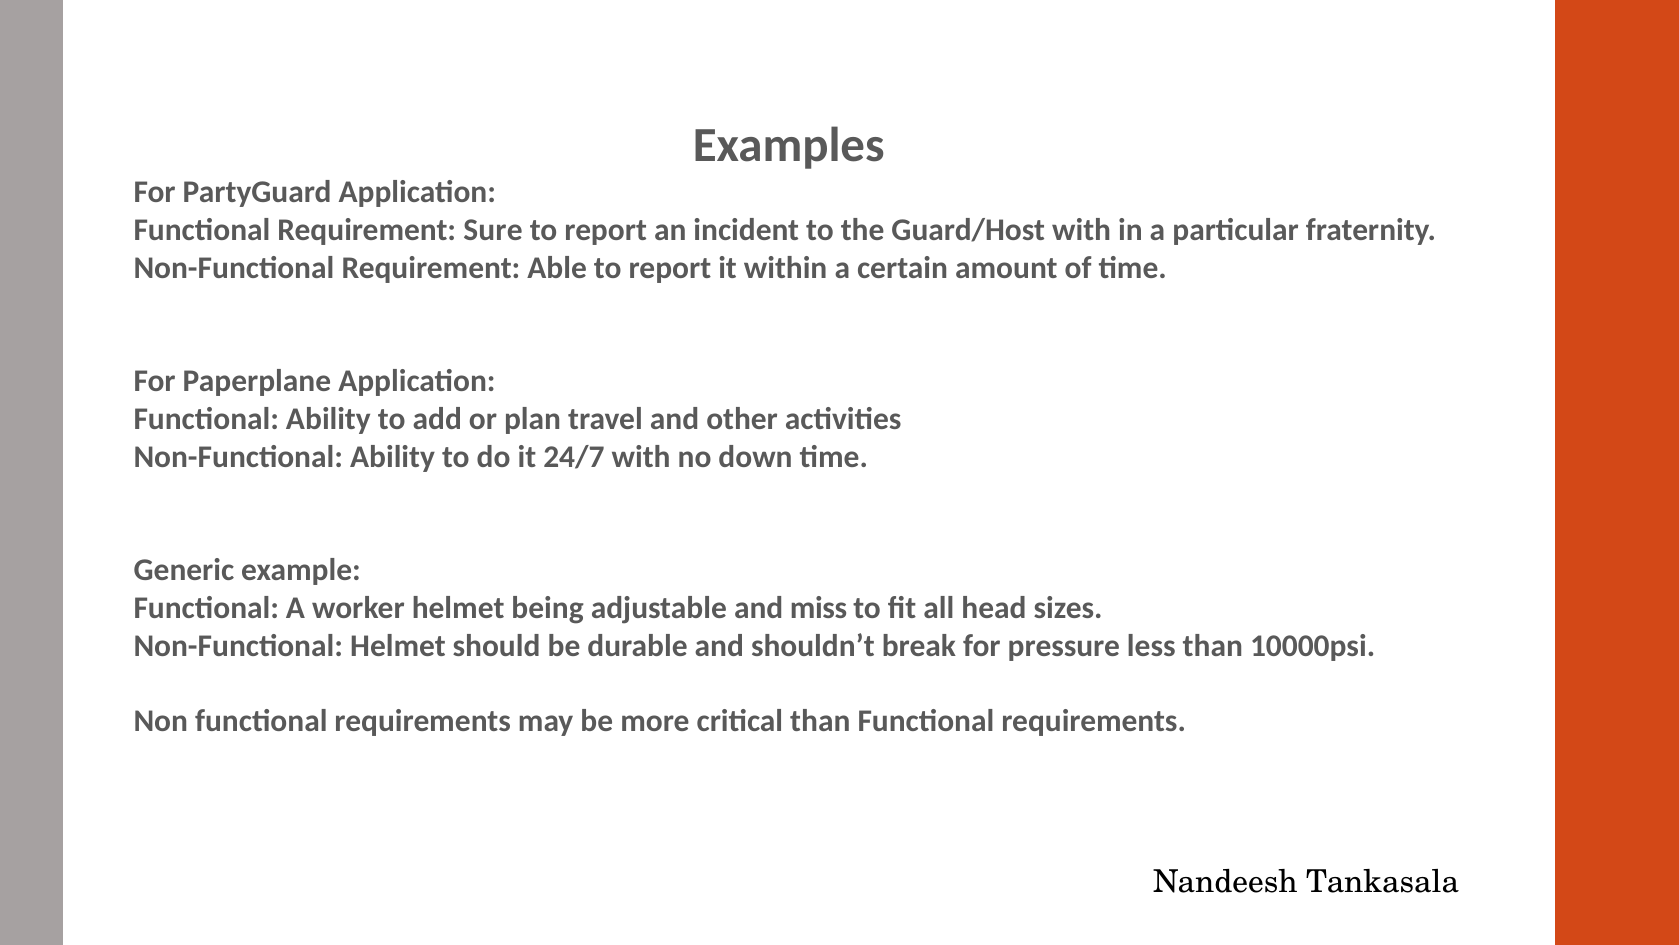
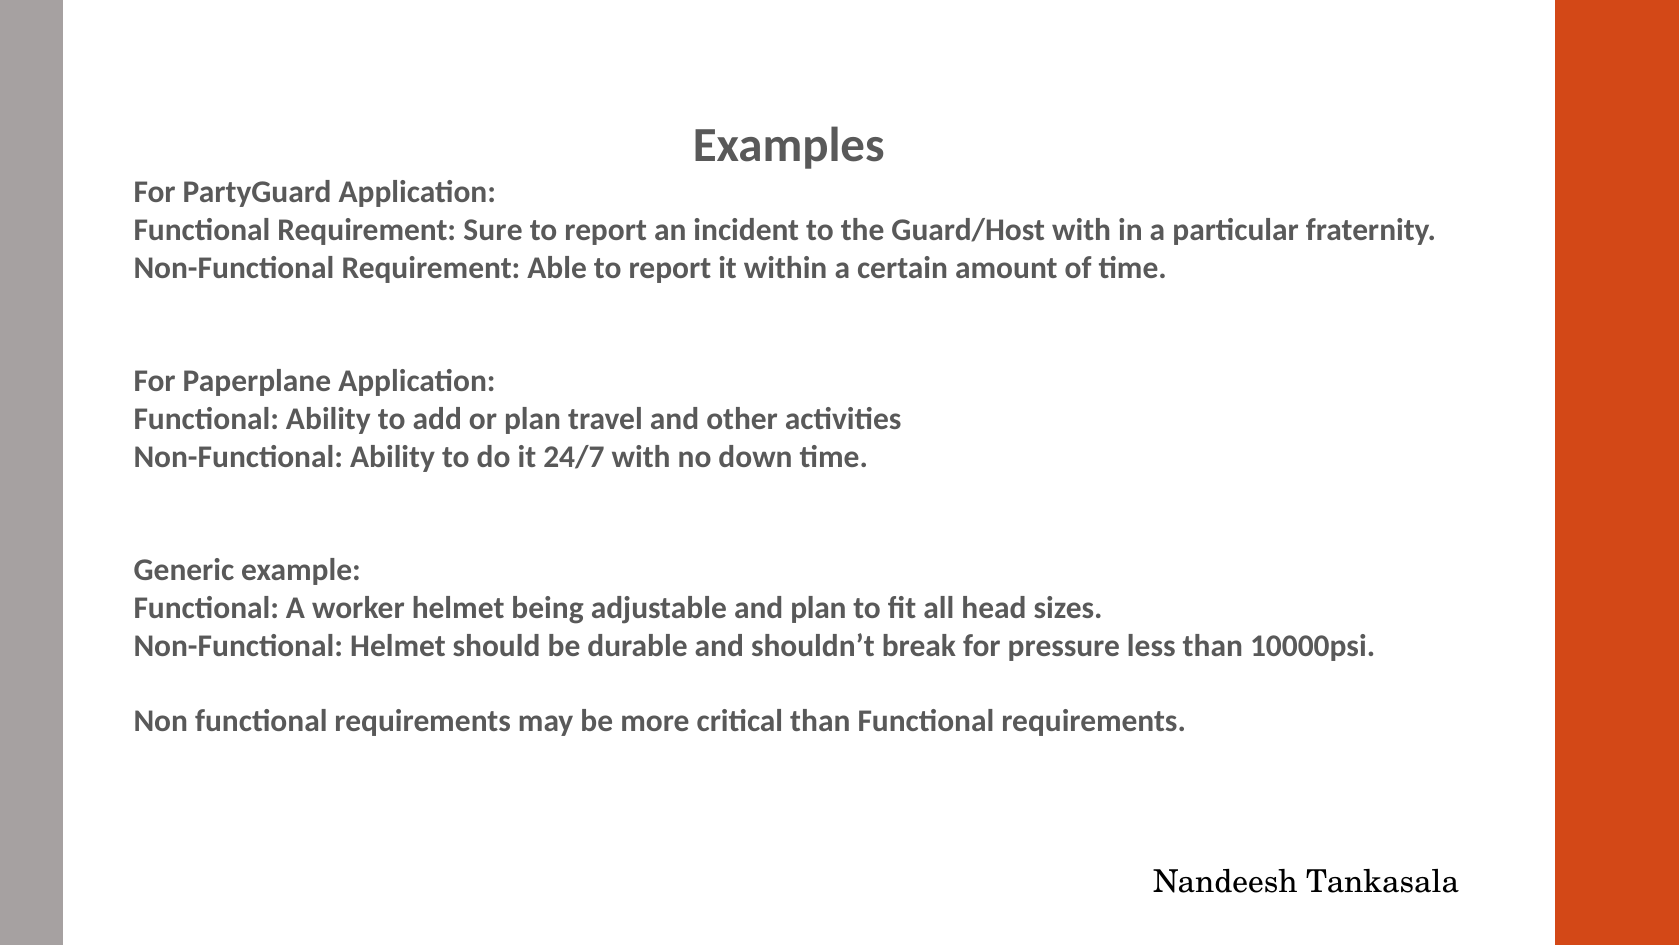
and miss: miss -> plan (818, 608)
